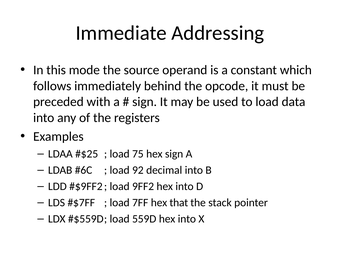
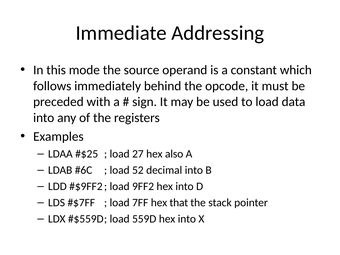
75: 75 -> 27 (138, 154)
hex sign: sign -> also (174, 154)
92: 92 -> 52 (138, 170)
